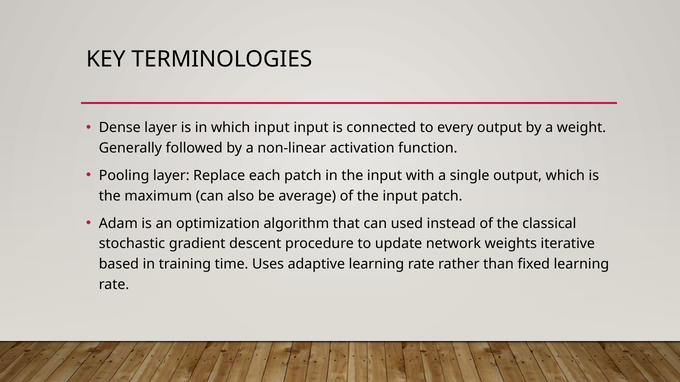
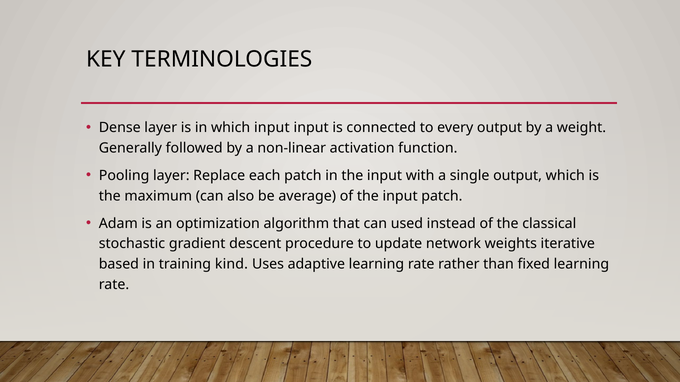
time: time -> kind (231, 264)
